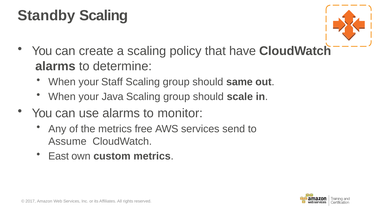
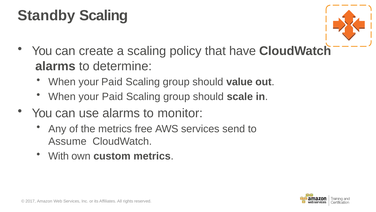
Staff: Staff -> Paid (112, 82)
same: same -> value (239, 82)
Java: Java -> Paid (112, 96)
East: East -> With (59, 156)
